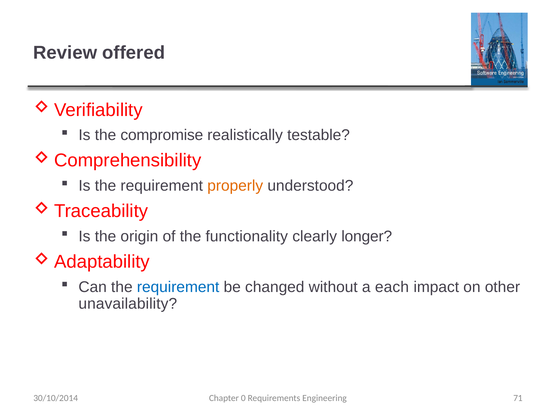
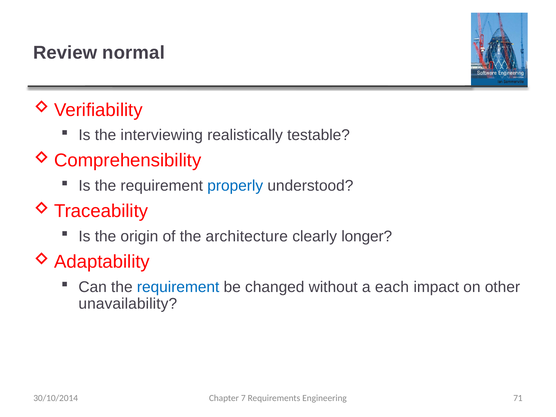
offered: offered -> normal (134, 53)
compromise: compromise -> interviewing (162, 135)
properly colour: orange -> blue (235, 186)
functionality: functionality -> architecture (247, 236)
0: 0 -> 7 (243, 398)
